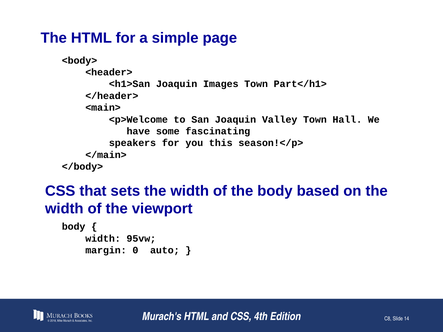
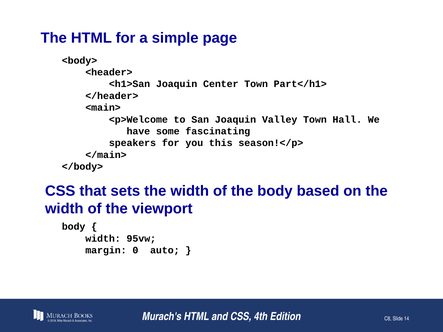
Images: Images -> Center (221, 84)
